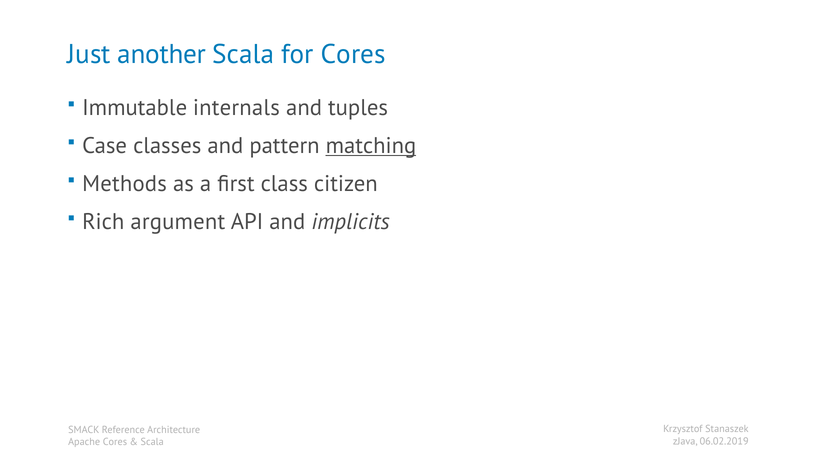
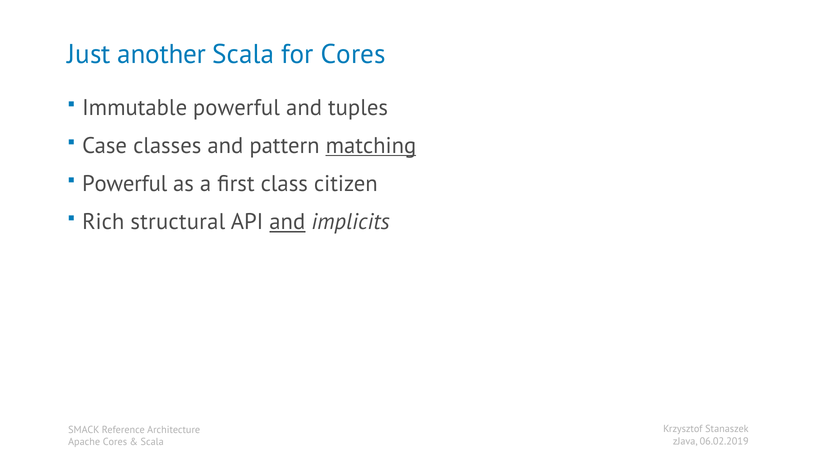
Immutable internals: internals -> powerful (236, 108)
Methods: Methods -> Powerful (125, 184)
argument: argument -> structural (178, 222)
and underline: none -> present (287, 222)
